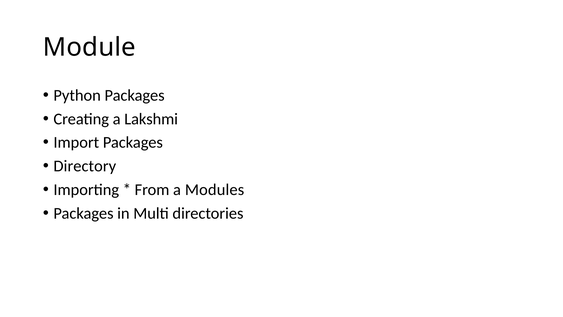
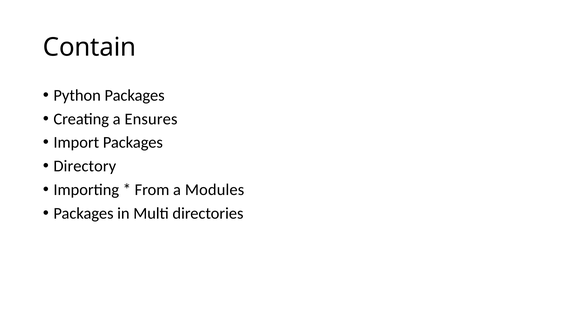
Module: Module -> Contain (90, 47)
Lakshmi: Lakshmi -> Ensures (151, 119)
